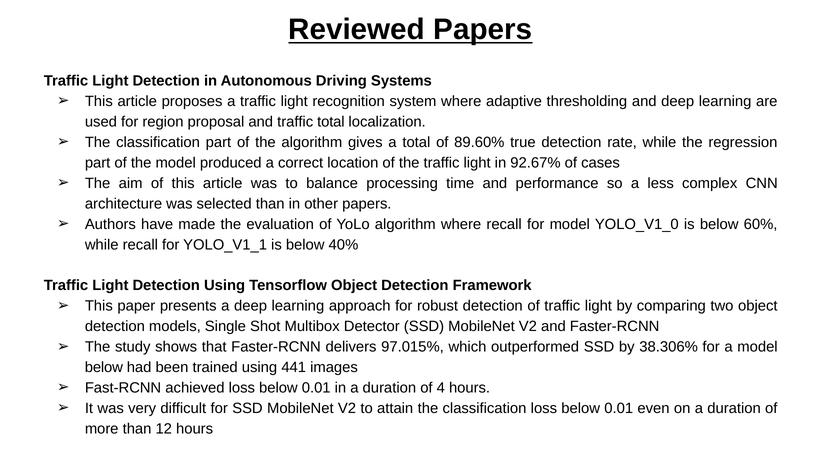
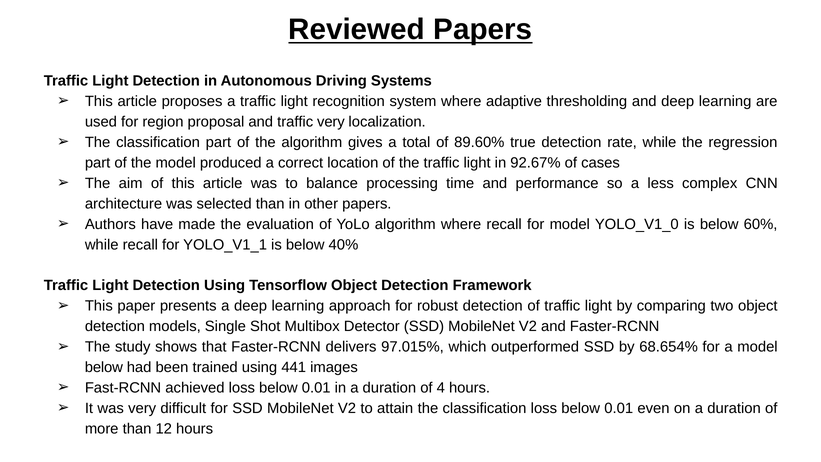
traffic total: total -> very (331, 122)
38.306%: 38.306% -> 68.654% (669, 347)
